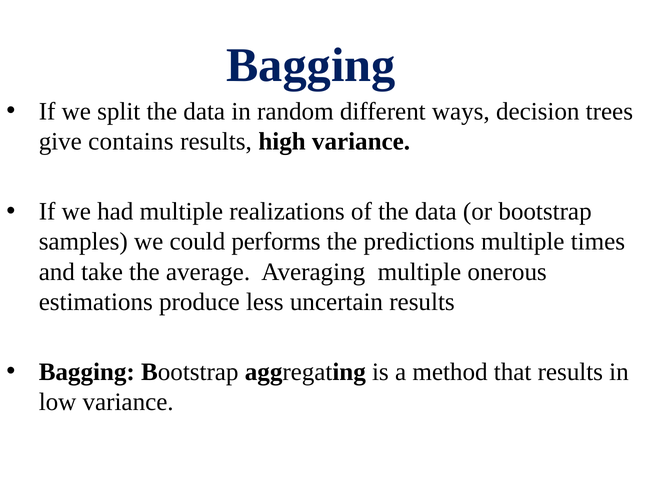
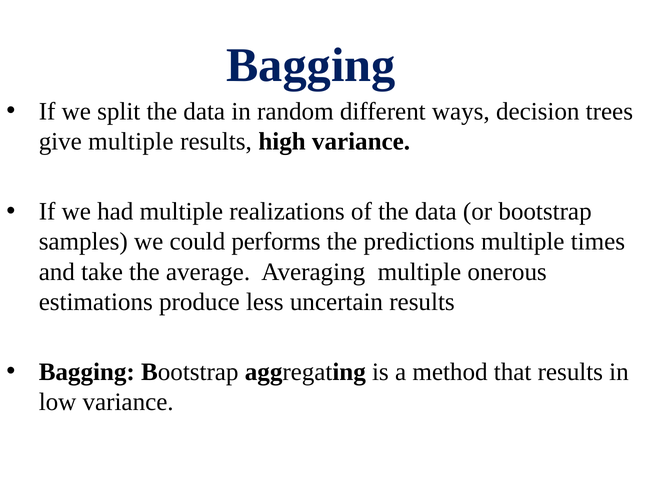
give contains: contains -> multiple (131, 142)
